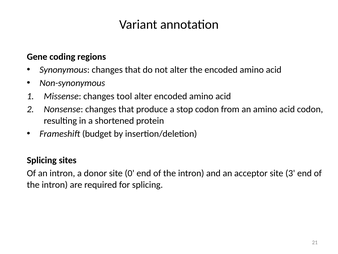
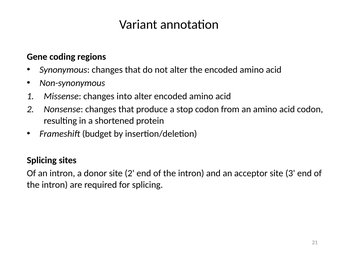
tool: tool -> into (124, 96)
site 0: 0 -> 2 (130, 173)
